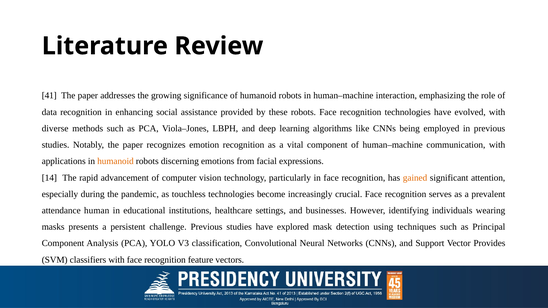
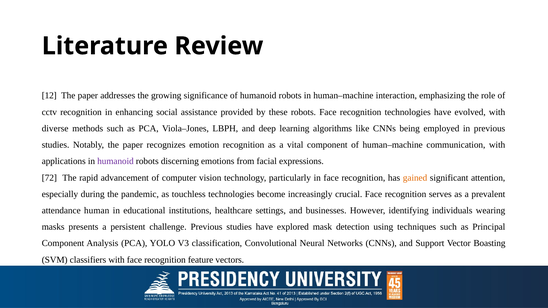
41: 41 -> 12 (49, 96)
data: data -> cctv (49, 112)
humanoid colour: orange -> purple (115, 161)
14: 14 -> 72 (49, 178)
Provides: Provides -> Boasting (489, 244)
